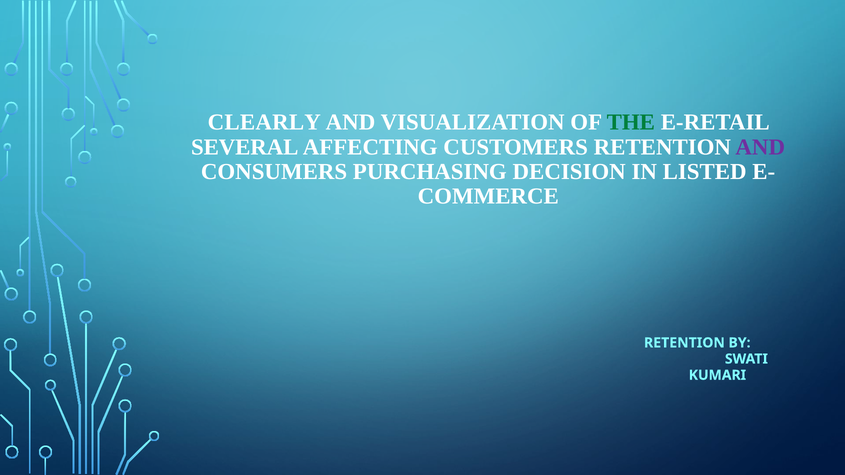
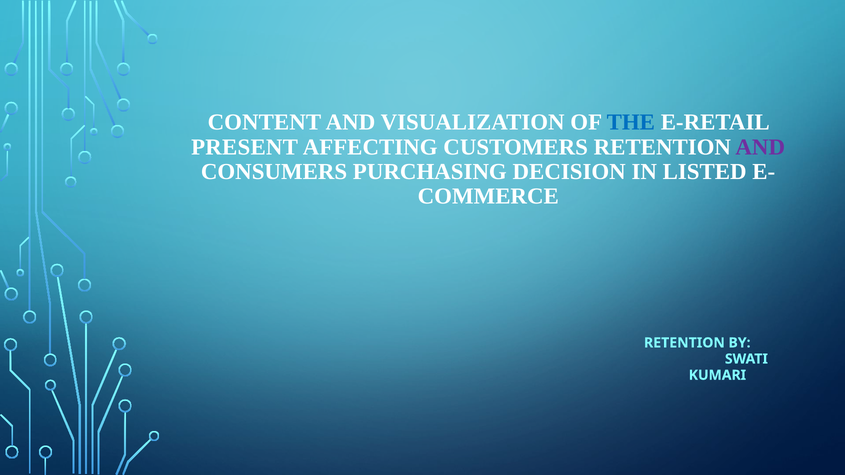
CLEARLY: CLEARLY -> CONTENT (264, 122)
THE colour: green -> blue (631, 122)
SEVERAL: SEVERAL -> PRESENT (245, 147)
